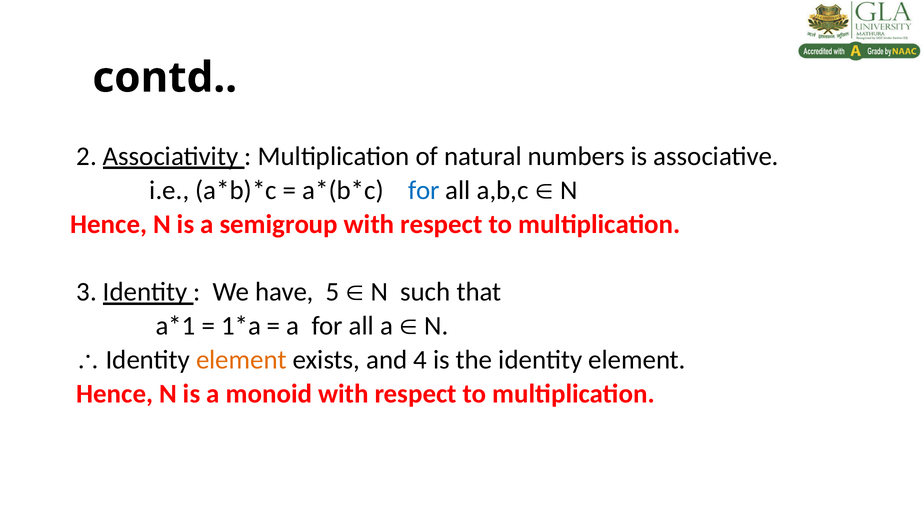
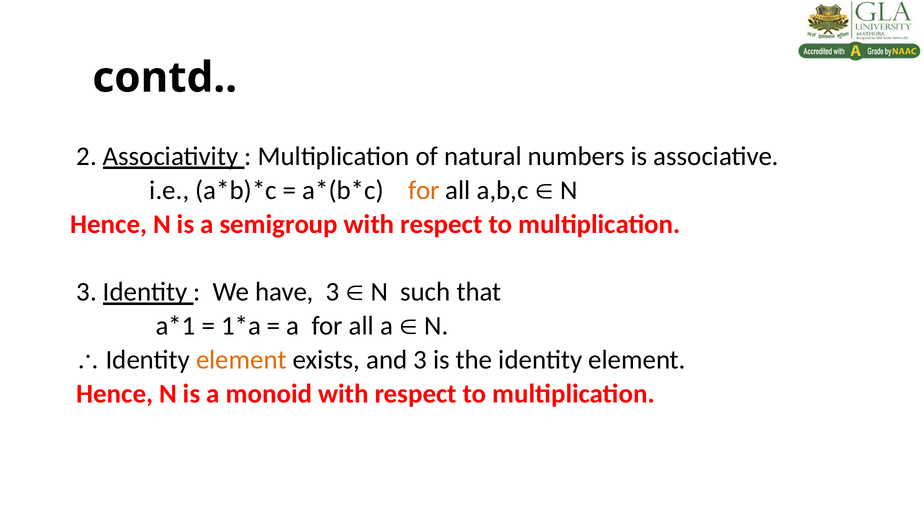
for colour: blue -> orange (424, 190)
have 5: 5 -> 3 (333, 292)
and 4: 4 -> 3 (420, 360)
